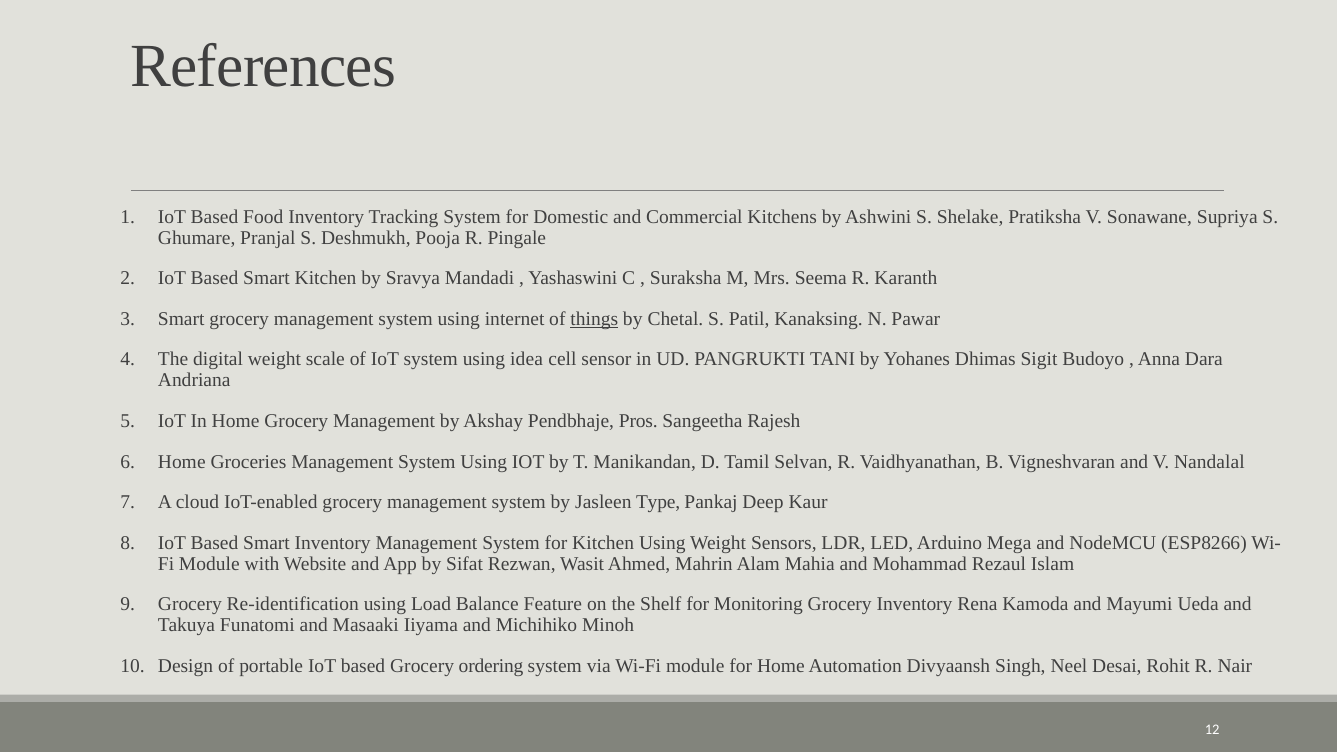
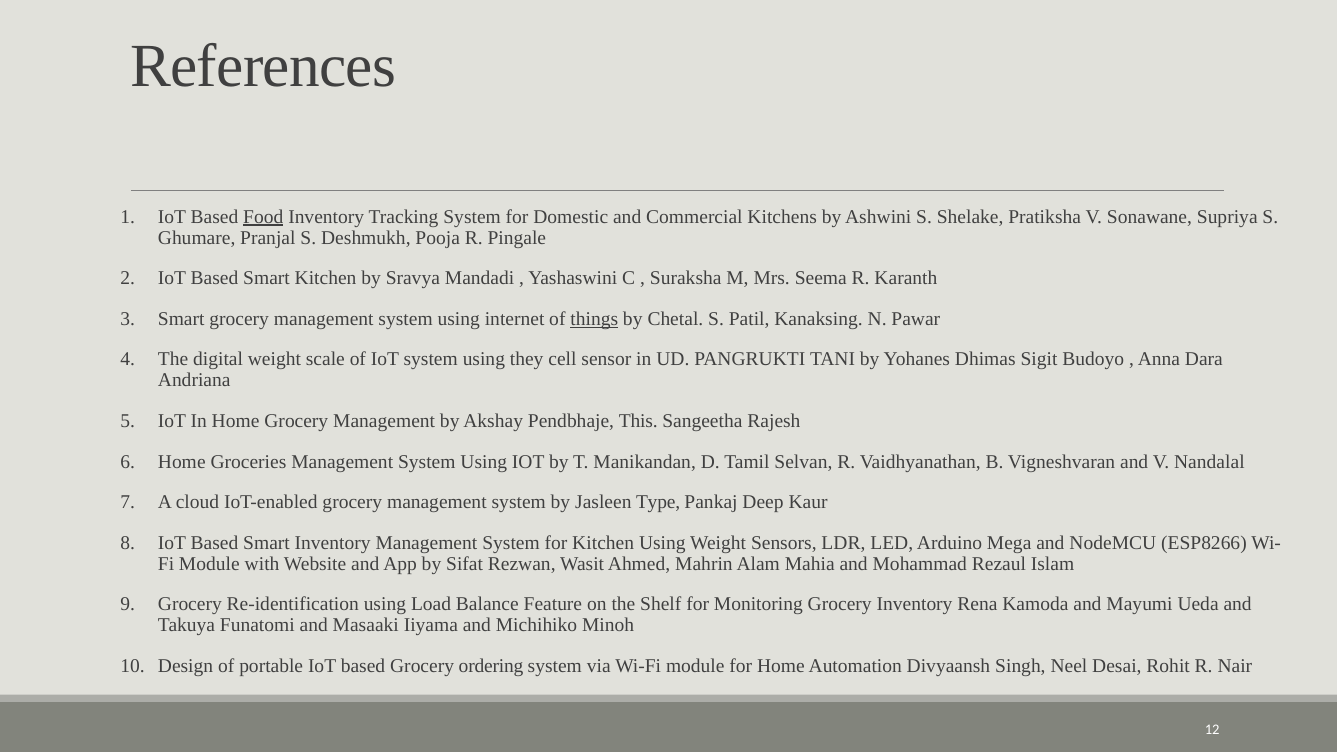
Food underline: none -> present (263, 217)
idea: idea -> they (527, 359)
Pros: Pros -> This (638, 421)
